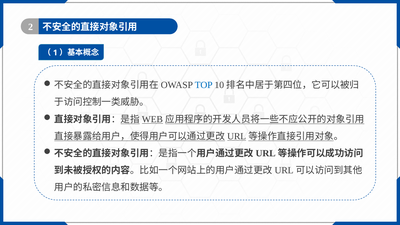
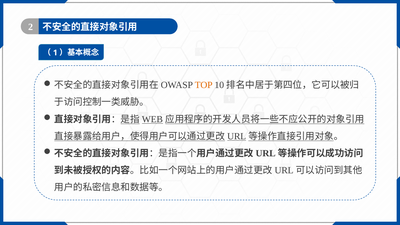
TOP colour: blue -> orange (204, 85)
